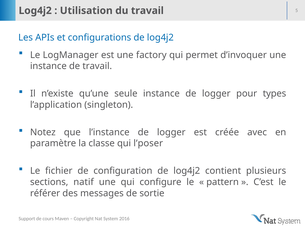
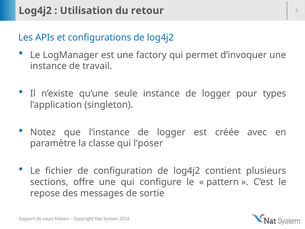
du travail: travail -> retour (147, 11)
natif: natif -> offre (84, 182)
référer: référer -> repose (45, 193)
